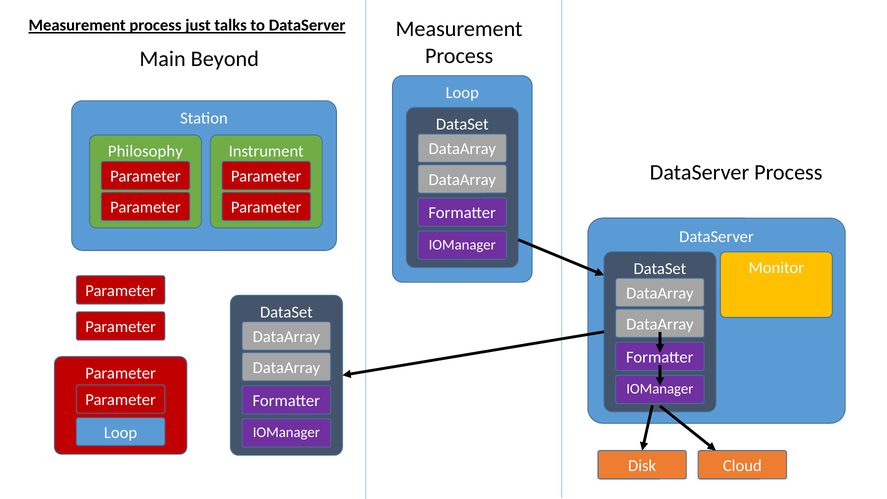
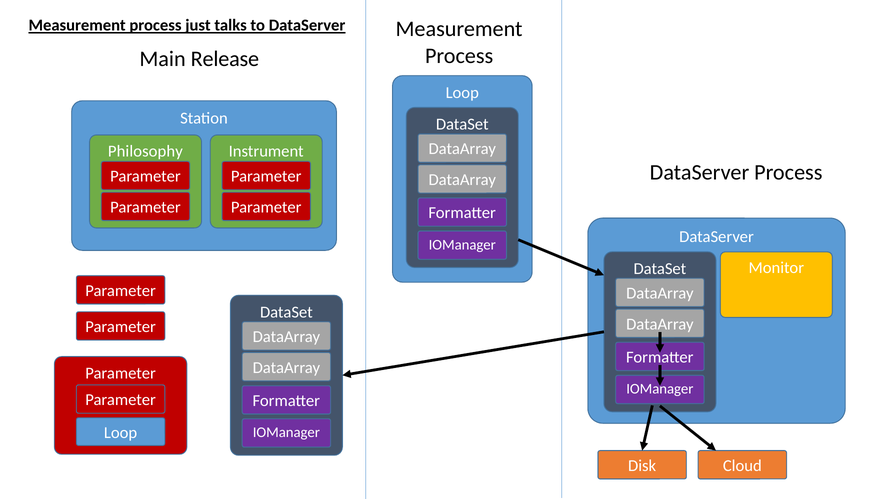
Beyond: Beyond -> Release (225, 59)
